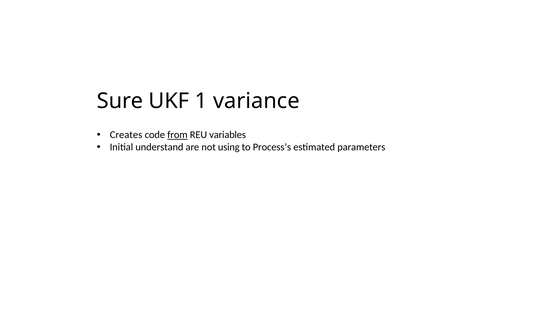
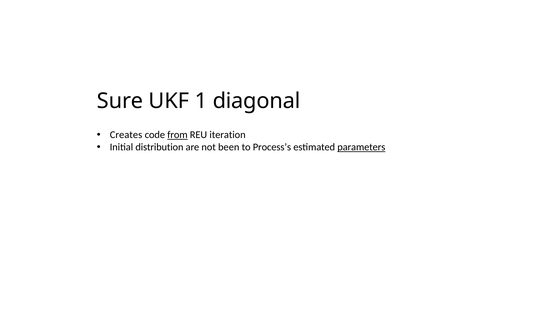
variance: variance -> diagonal (257, 101)
variables: variables -> iteration (228, 135)
understand: understand -> distribution (159, 147)
using: using -> been (229, 147)
parameters underline: none -> present (361, 147)
